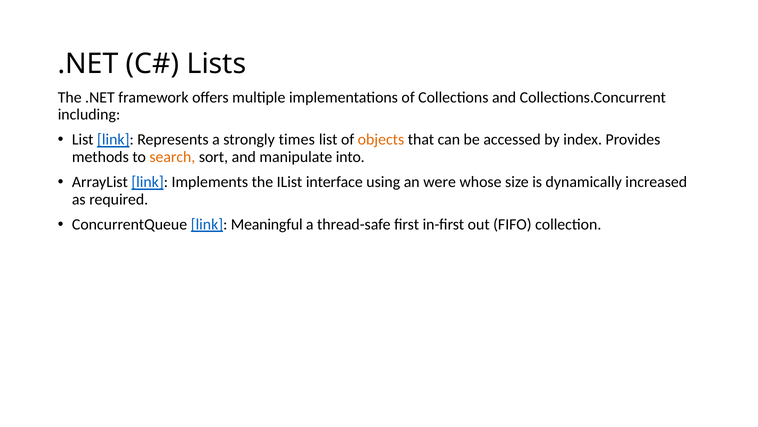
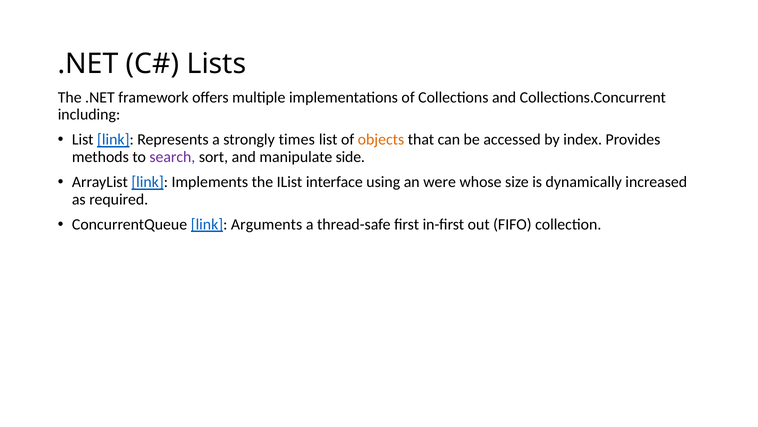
search colour: orange -> purple (172, 157)
into: into -> side (350, 157)
Meaningful: Meaningful -> Arguments (267, 224)
